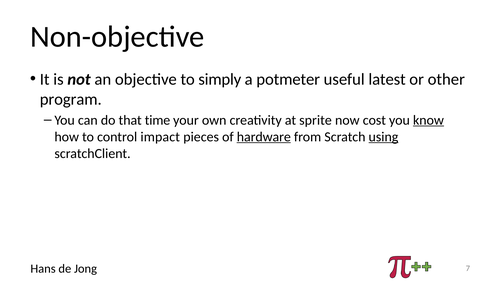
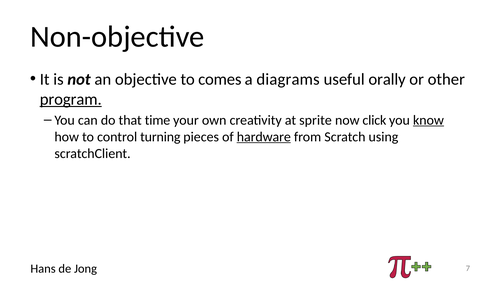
simply: simply -> comes (220, 79)
potmeter: potmeter -> diagrams (288, 79)
latest: latest -> orally (387, 79)
program underline: none -> present (71, 99)
cost: cost -> click (374, 120)
impact: impact -> turning (160, 137)
using underline: present -> none (383, 137)
